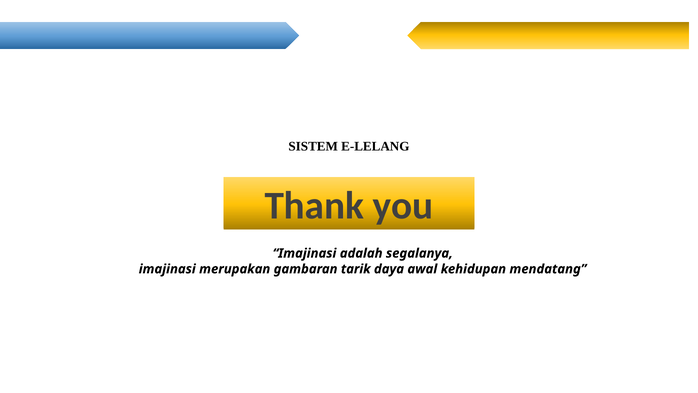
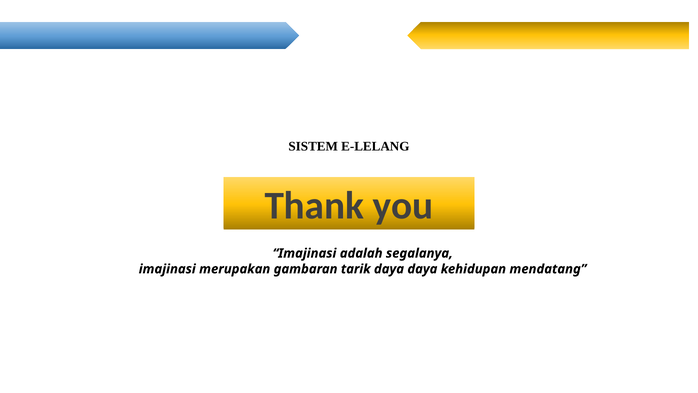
daya awal: awal -> daya (422, 269)
